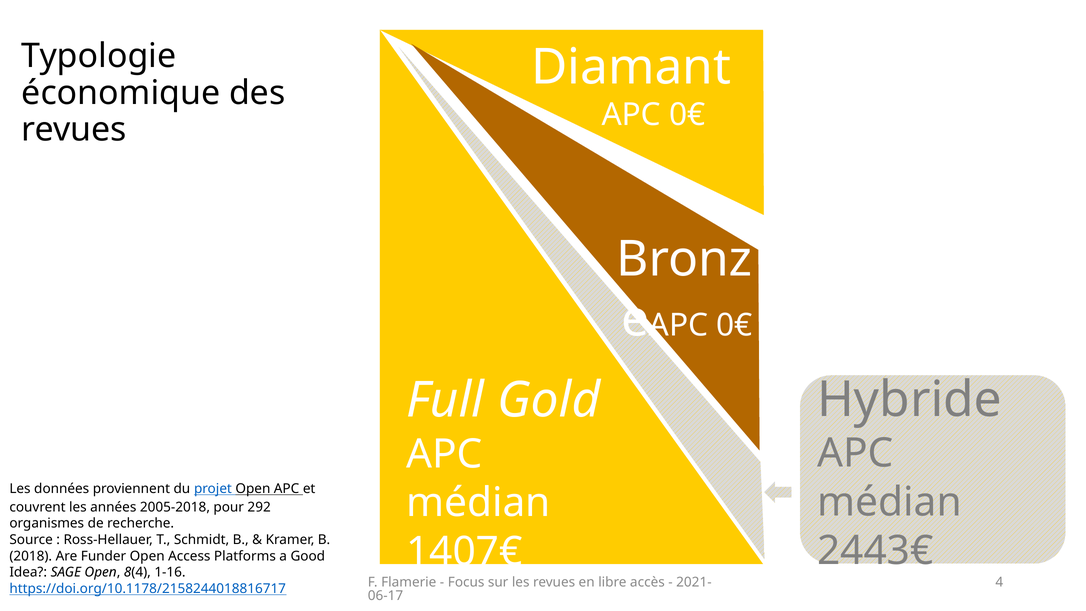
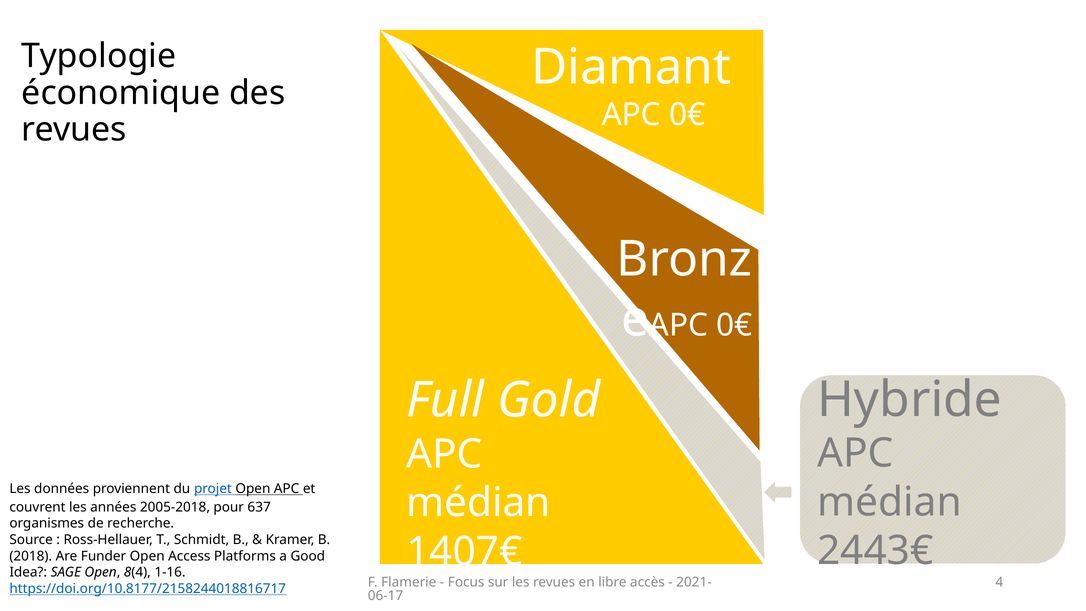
292: 292 -> 637 (259, 507)
https://doi.org/10.1178/2158244018816717: https://doi.org/10.1178/2158244018816717 -> https://doi.org/10.8177/2158244018816717 (148, 588)
